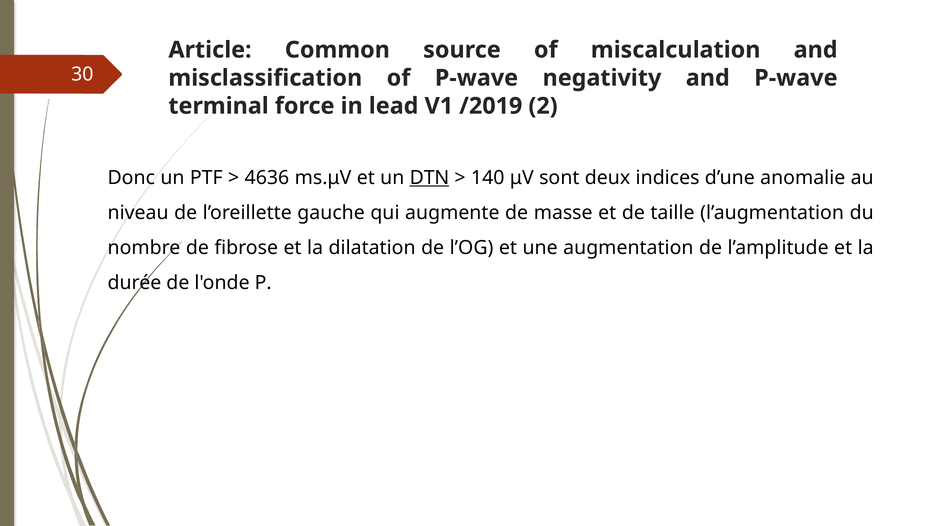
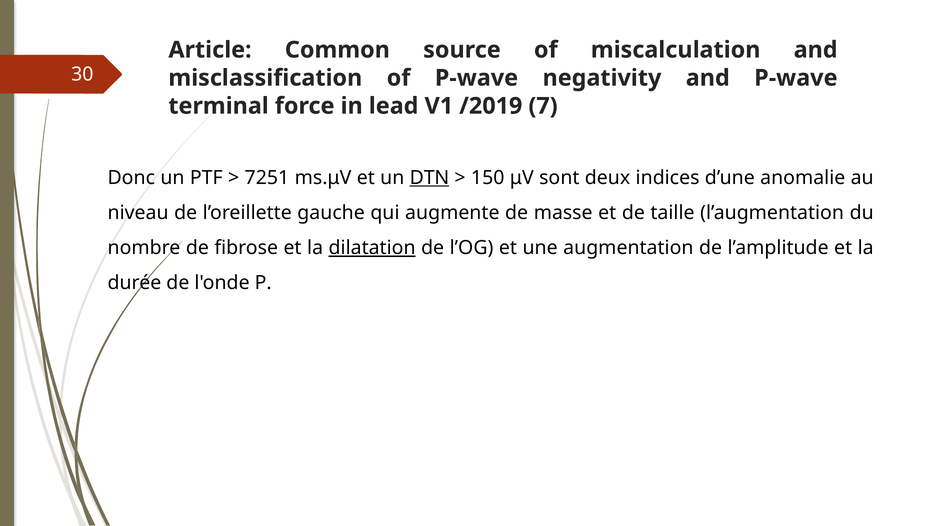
2: 2 -> 7 (543, 106)
4636: 4636 -> 7251 (267, 178)
140: 140 -> 150 (488, 178)
dilatation underline: none -> present (372, 248)
